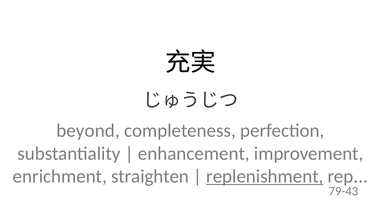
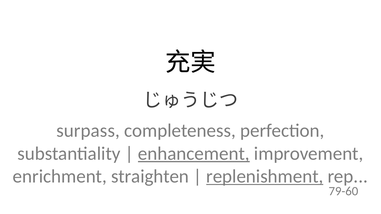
beyond: beyond -> surpass (88, 131)
enhancement underline: none -> present (194, 154)
79-43: 79-43 -> 79-60 (343, 191)
